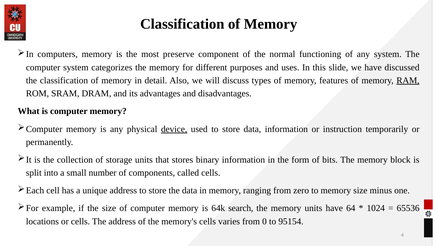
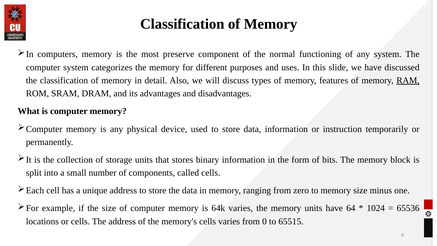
device underline: present -> none (174, 129)
64k search: search -> varies (241, 208)
95154: 95154 -> 65515 (291, 221)
